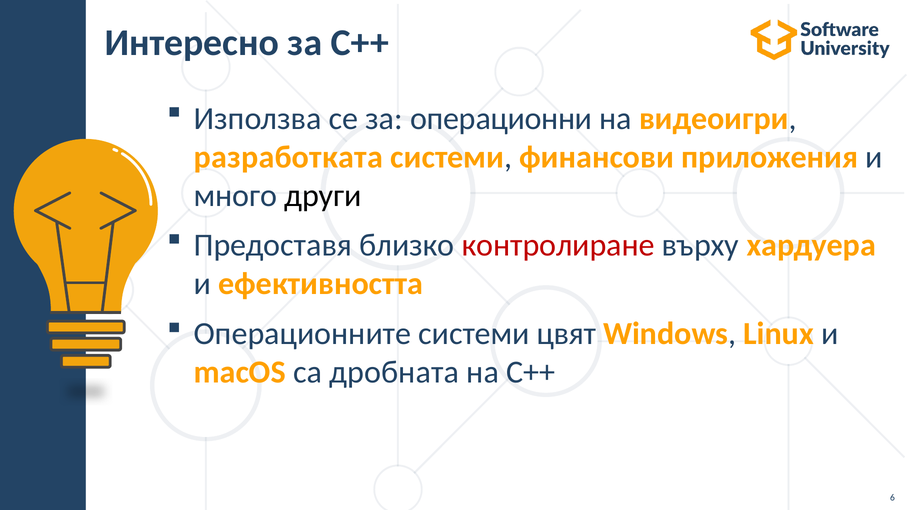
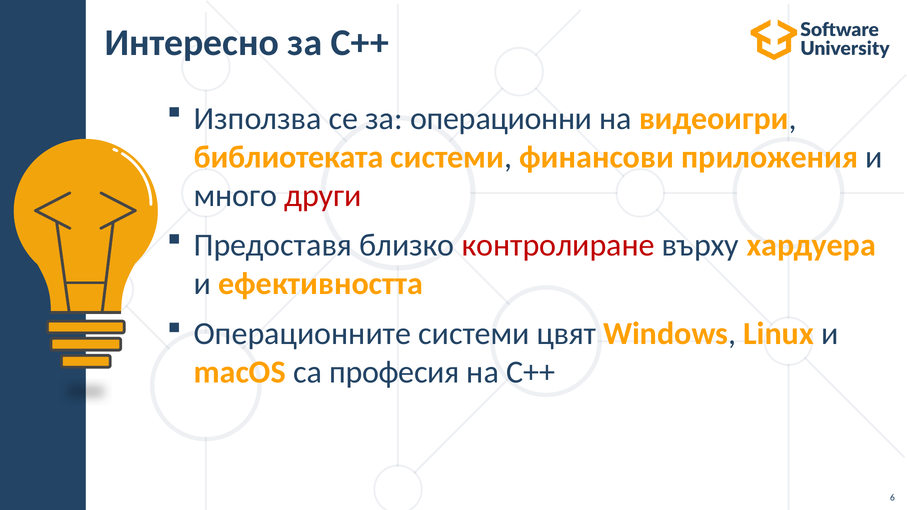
разработката: разработката -> библиотеката (289, 157)
други colour: black -> red (323, 196)
дробната: дробната -> професия (394, 372)
